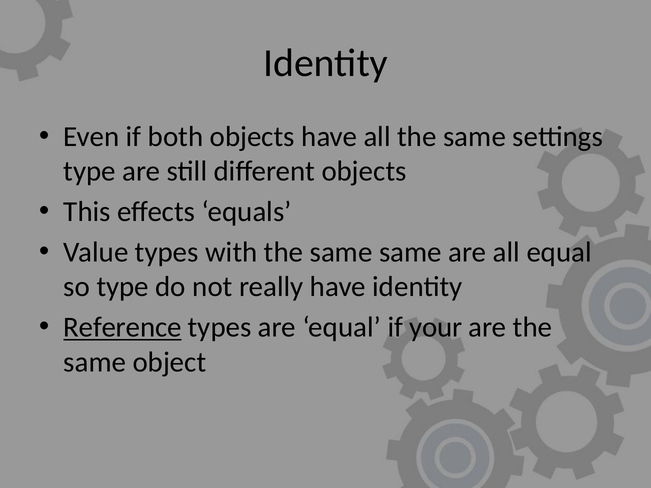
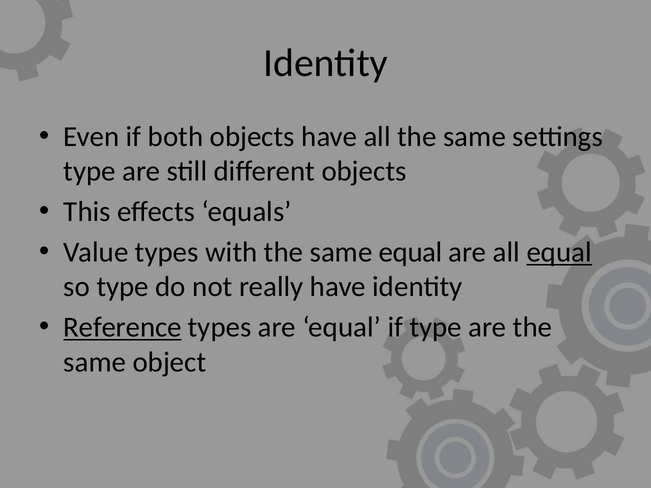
same same: same -> equal (411, 252)
equal underline: none -> present (559, 252)
if your: your -> type (436, 328)
